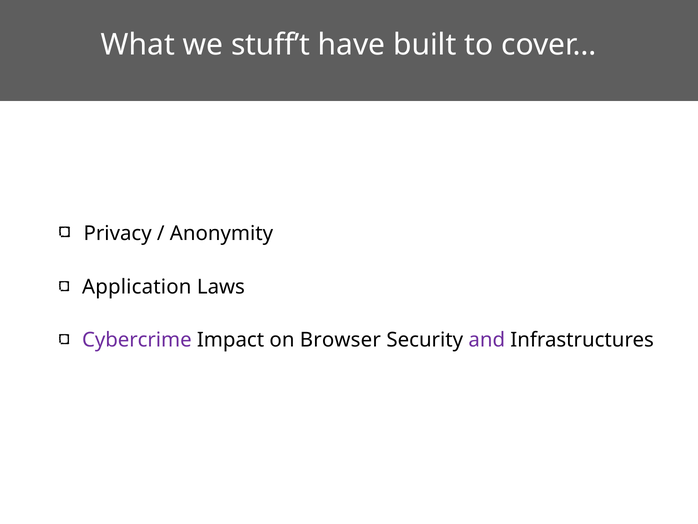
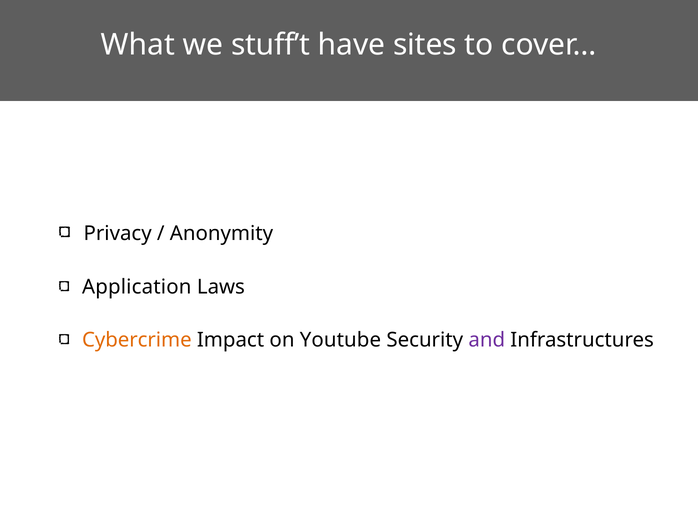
built: built -> sites (425, 45)
Cybercrime colour: purple -> orange (137, 340)
Browser: Browser -> Youtube (340, 340)
